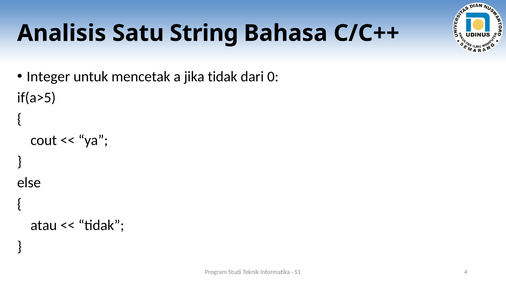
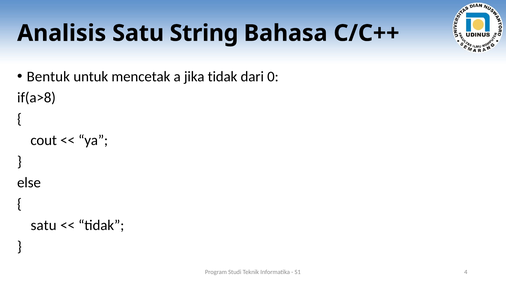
Integer: Integer -> Bentuk (48, 76)
if(a>5: if(a>5 -> if(a>8 (36, 98)
atau: atau -> satu (44, 225)
